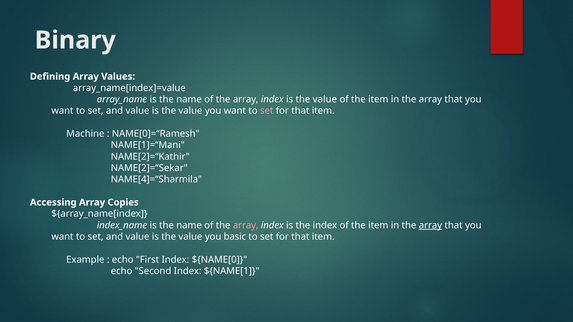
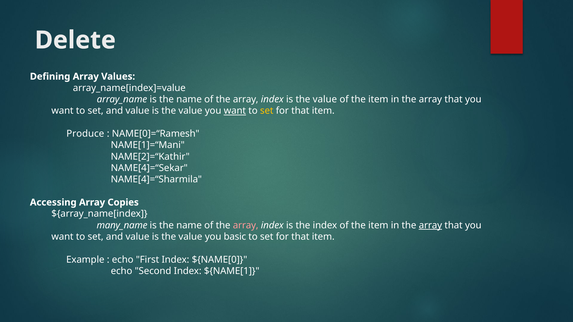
Binary: Binary -> Delete (75, 40)
want underline: none -> present (235, 111)
set colour: pink -> yellow (267, 111)
Machine: Machine -> Produce (85, 134)
NAME[2]=“Sekar: NAME[2]=“Sekar -> NAME[4]=“Sekar (149, 168)
index_name: index_name -> many_name (122, 225)
